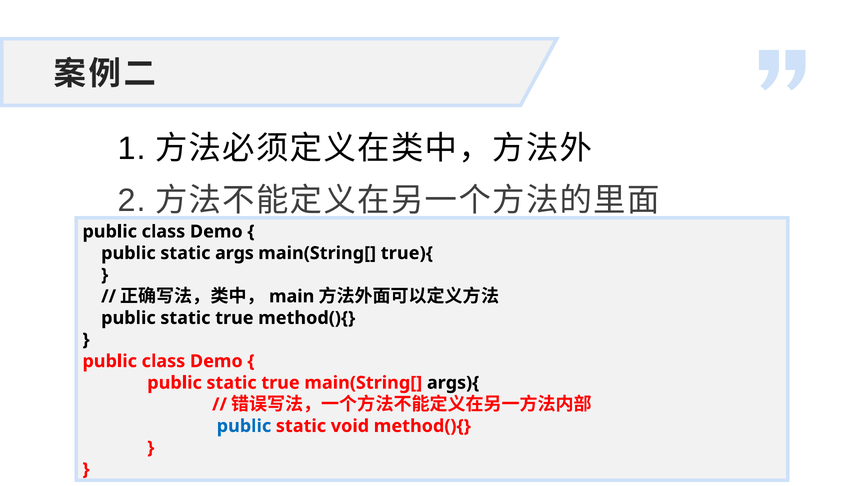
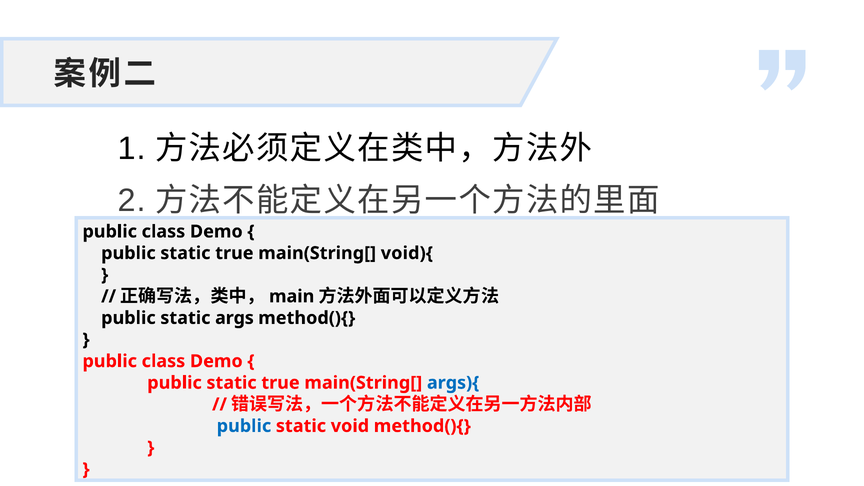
args: args -> true (234, 253)
true){: true){ -> void){ (407, 253)
true: true -> args (234, 318)
args){ colour: black -> blue (453, 383)
